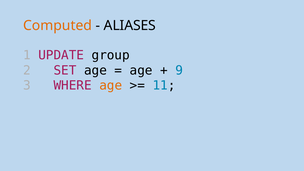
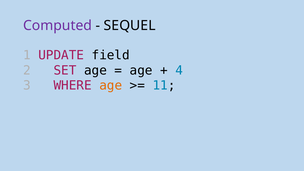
Computed colour: orange -> purple (58, 26)
ALIASES: ALIASES -> SEQUEL (130, 26)
group: group -> field (111, 55)
9: 9 -> 4 (179, 70)
